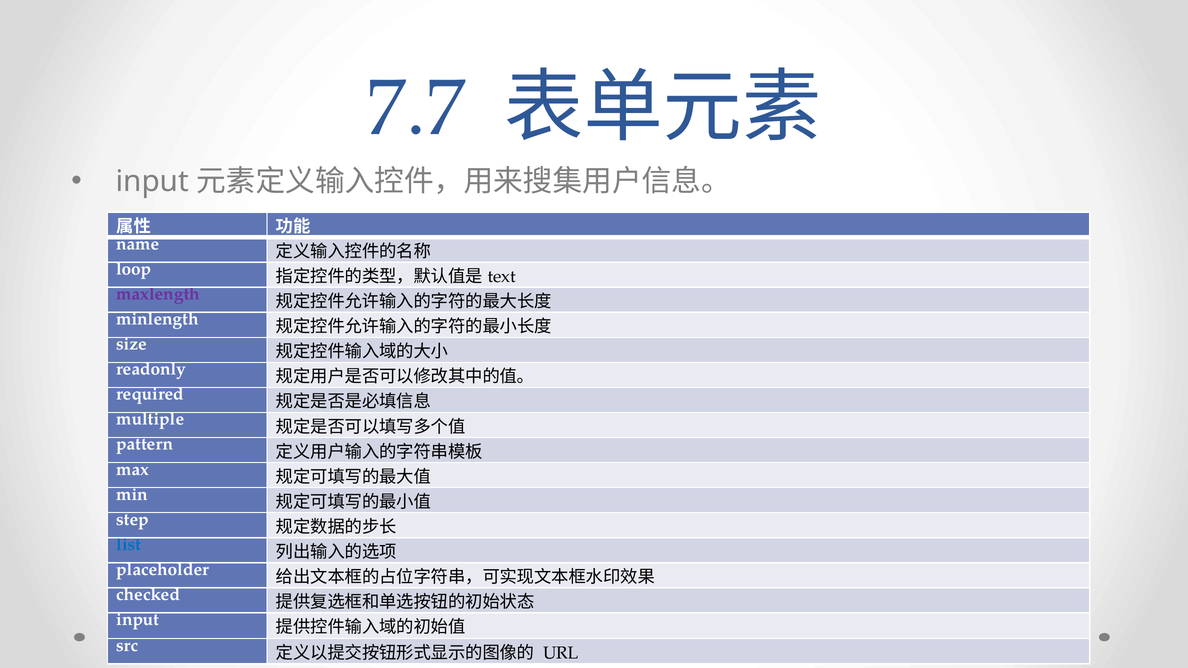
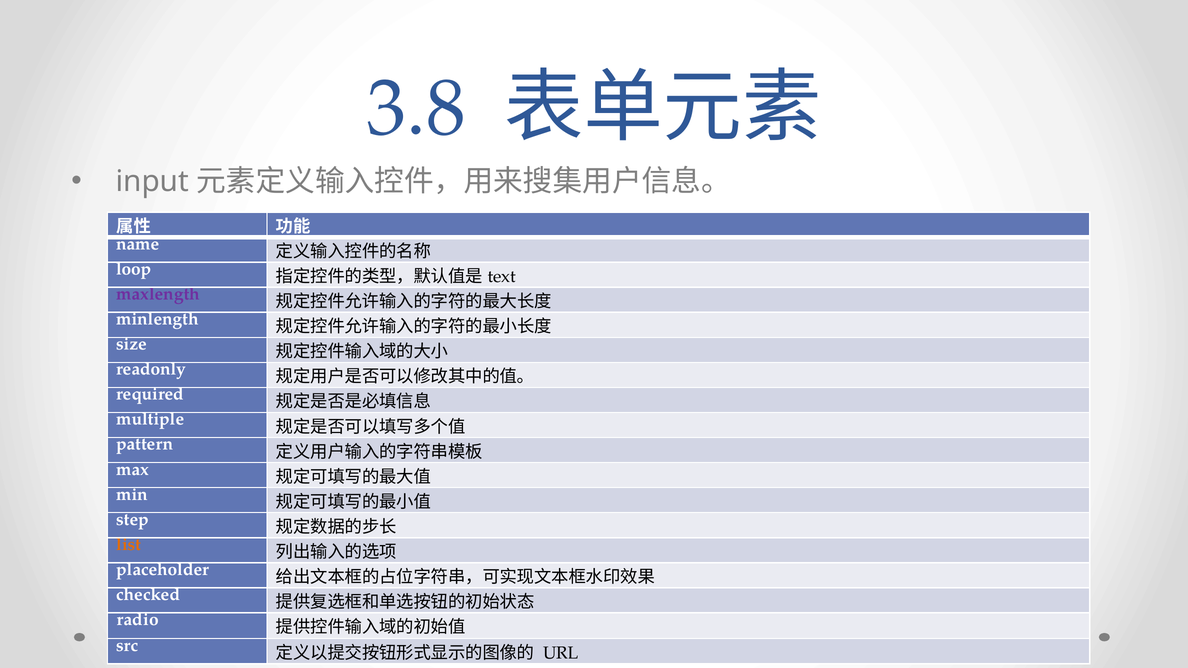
7.7: 7.7 -> 3.8 (416, 108)
list colour: blue -> orange (129, 545)
input: input -> radio (138, 620)
